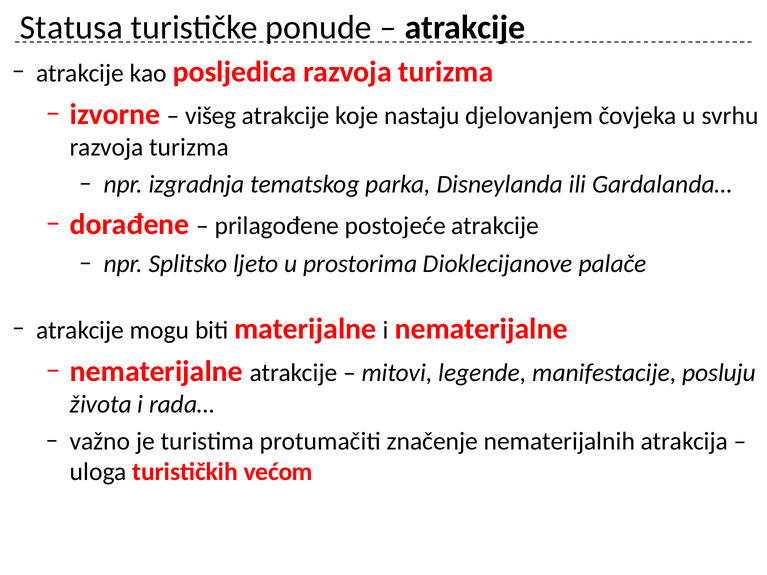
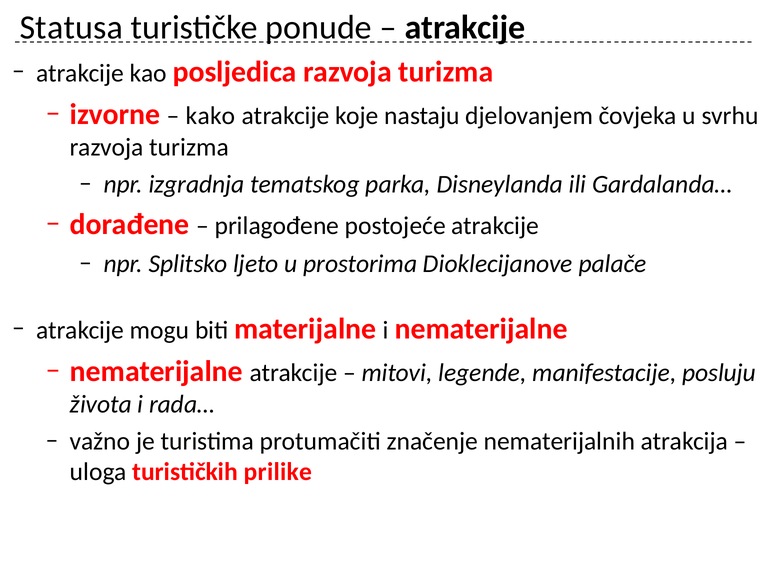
višeg: višeg -> kako (211, 116)
većom: većom -> prilike (278, 472)
